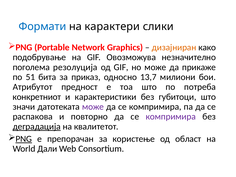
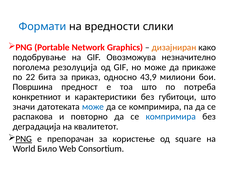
карактери: карактери -> вредности (112, 26)
51: 51 -> 22 (30, 77)
13,7: 13,7 -> 43,9 (148, 77)
Атрибутот: Атрибутот -> Површина (33, 87)
може colour: purple -> blue (93, 107)
компримира colour: purple -> blue (171, 117)
деградација underline: present -> none (37, 127)
област: област -> square (188, 139)
Дали: Дали -> Било (47, 149)
